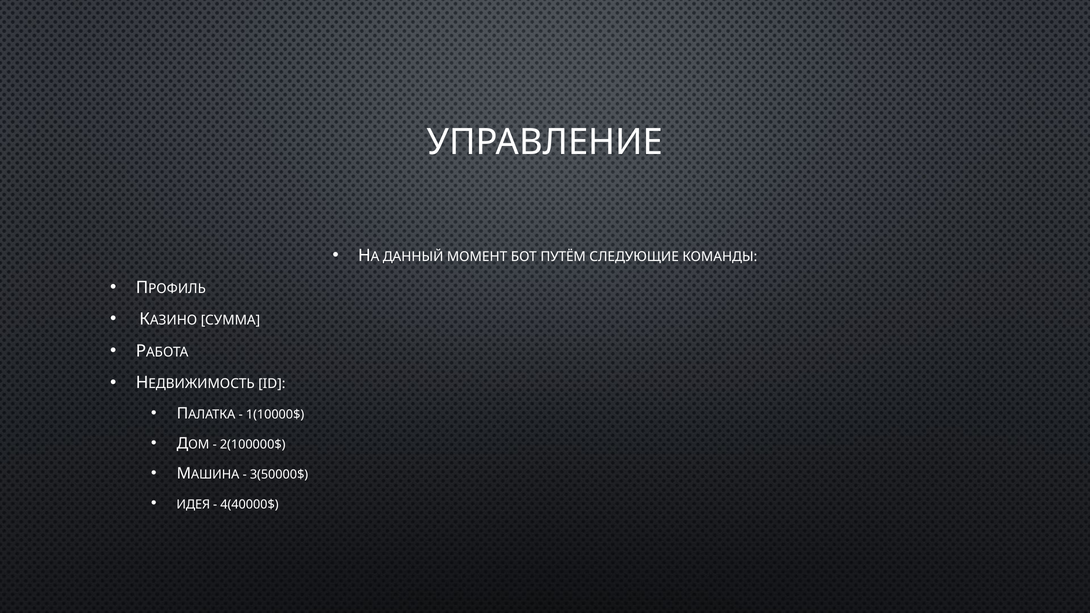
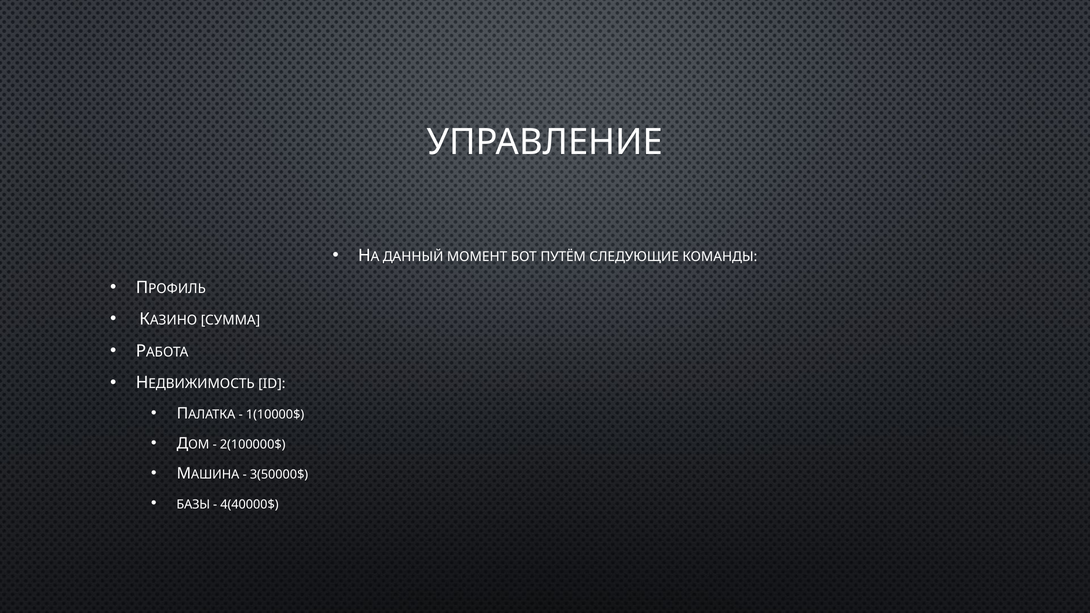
ИДЕЯ: ИДЕЯ -> БАЗЫ (193, 504)
